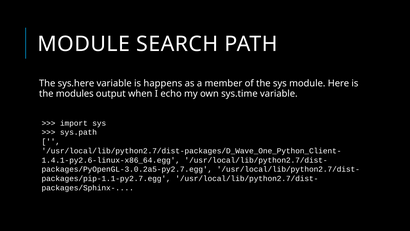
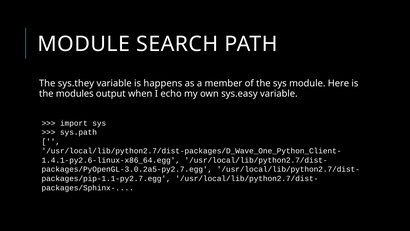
sys.here: sys.here -> sys.they (76, 83)
sys.time: sys.time -> sys.easy (239, 94)
